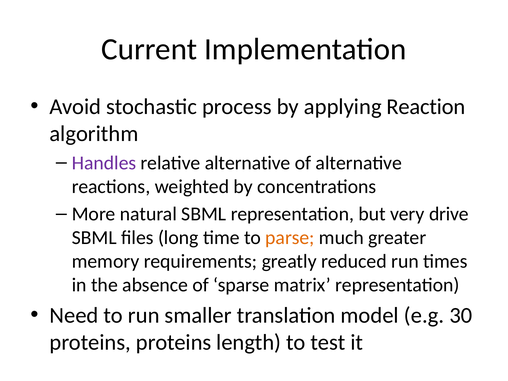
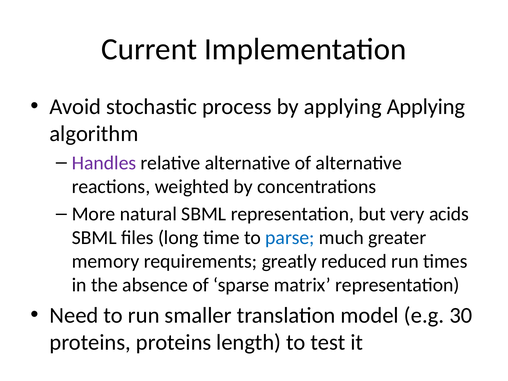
applying Reaction: Reaction -> Applying (426, 107)
drive: drive -> acids (449, 214)
parse colour: orange -> blue (290, 238)
